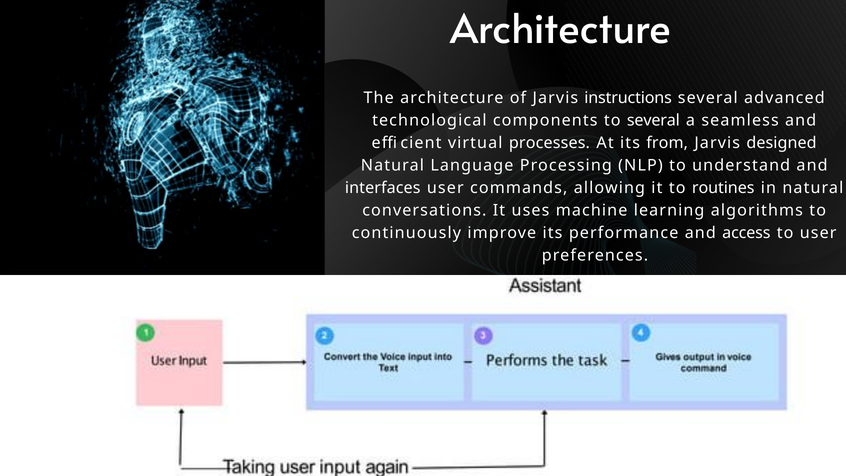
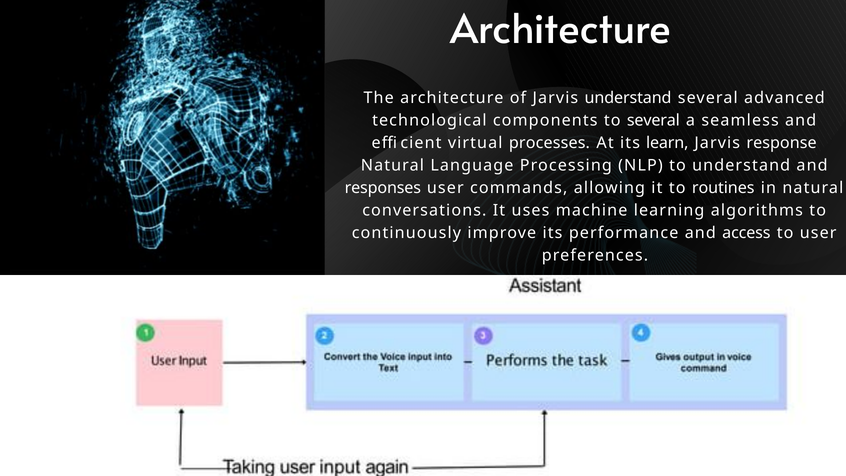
Jarvis instructions: instructions -> understand (628, 98)
from: from -> learn (667, 143)
designed: designed -> response (782, 143)
interfaces: interfaces -> responses (383, 188)
